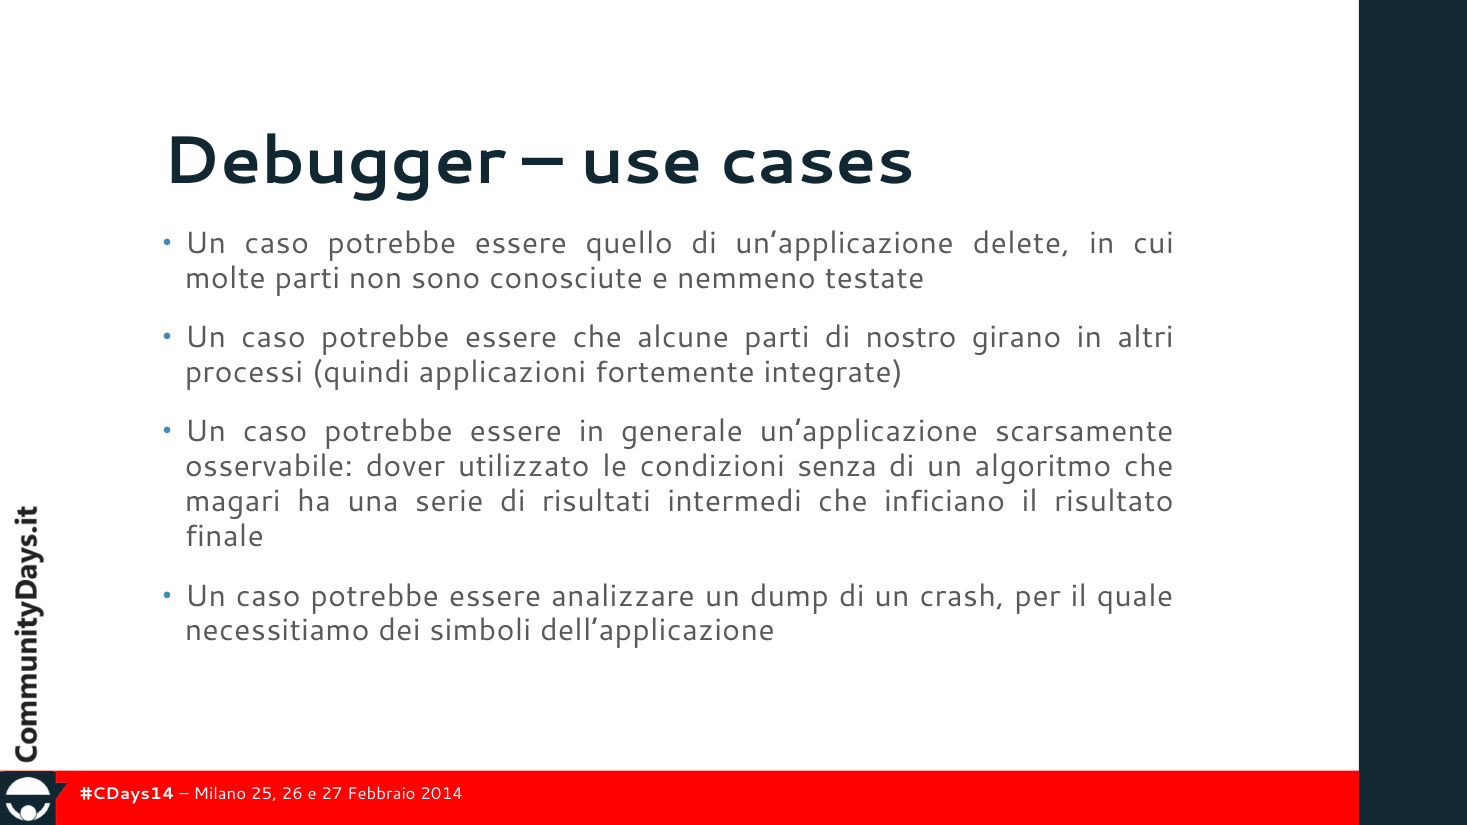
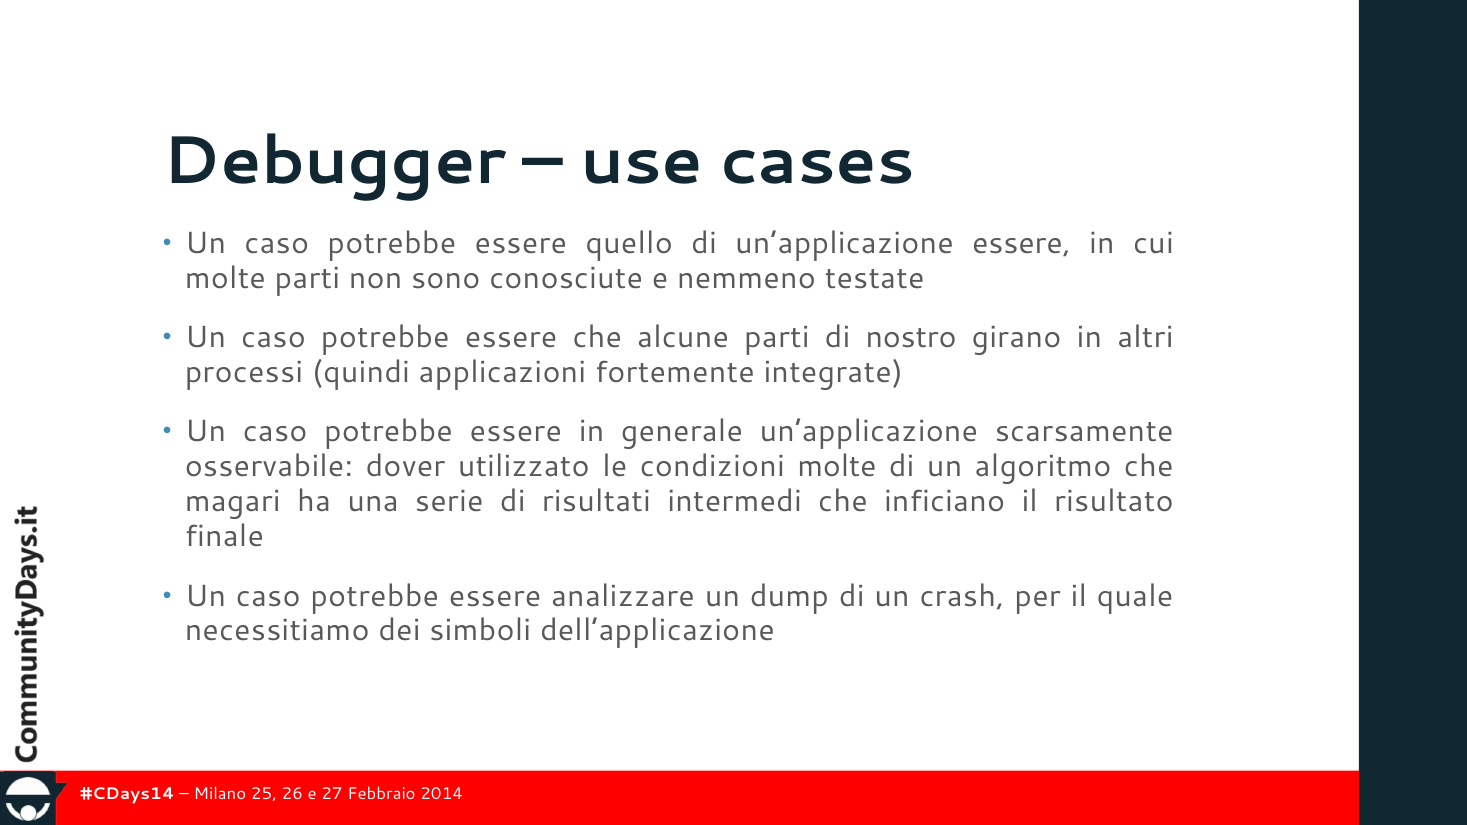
un’applicazione delete: delete -> essere (1022, 243)
condizioni senza: senza -> molte (837, 467)
